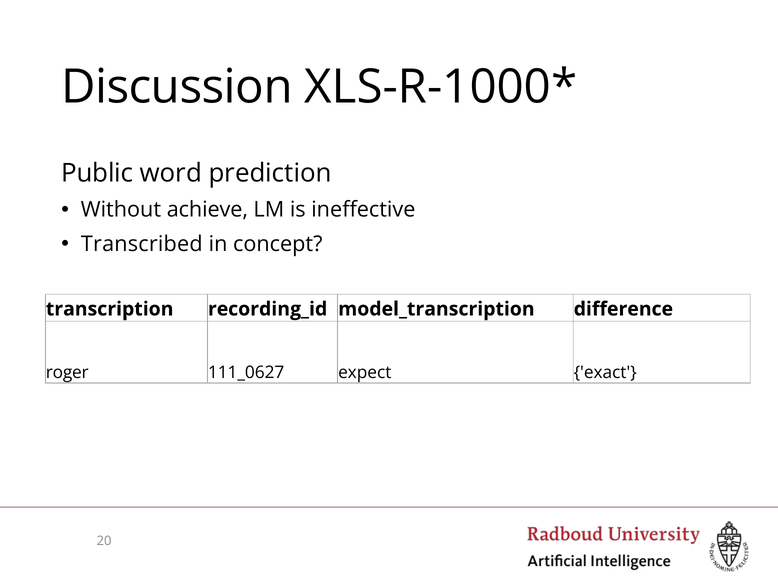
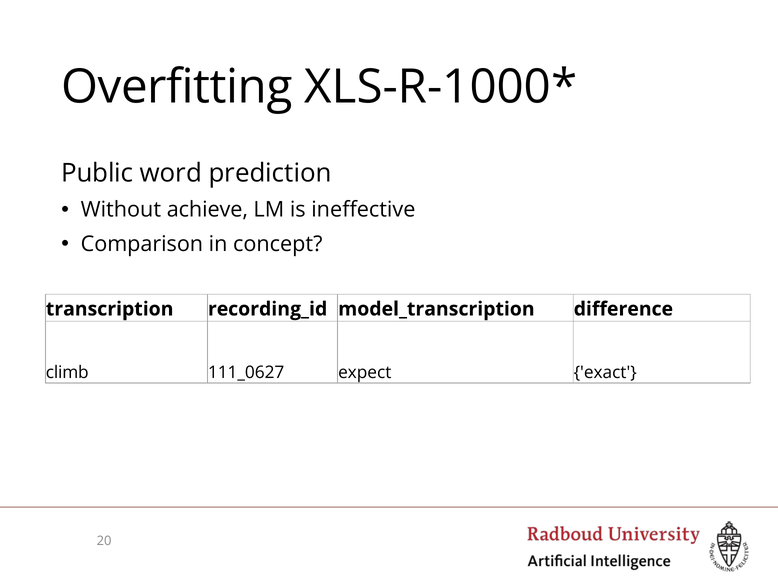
Discussion: Discussion -> Overfitting (177, 87)
Transcribed: Transcribed -> Comparison (142, 244)
roger: roger -> climb (67, 372)
